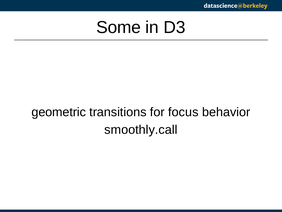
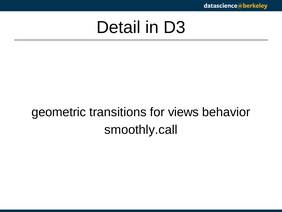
Some: Some -> Detail (118, 27)
focus: focus -> views (183, 112)
